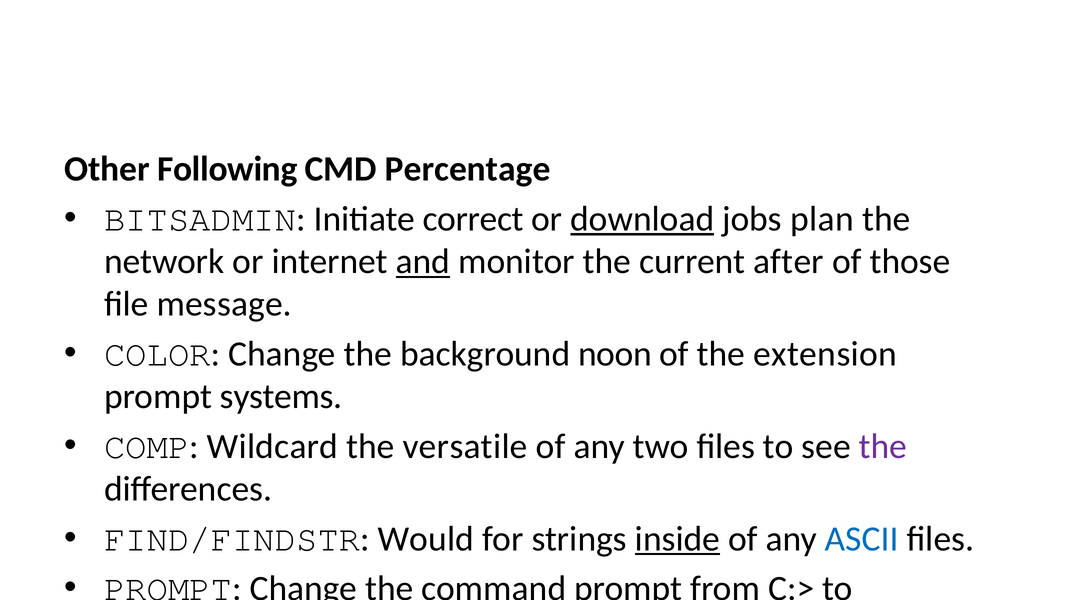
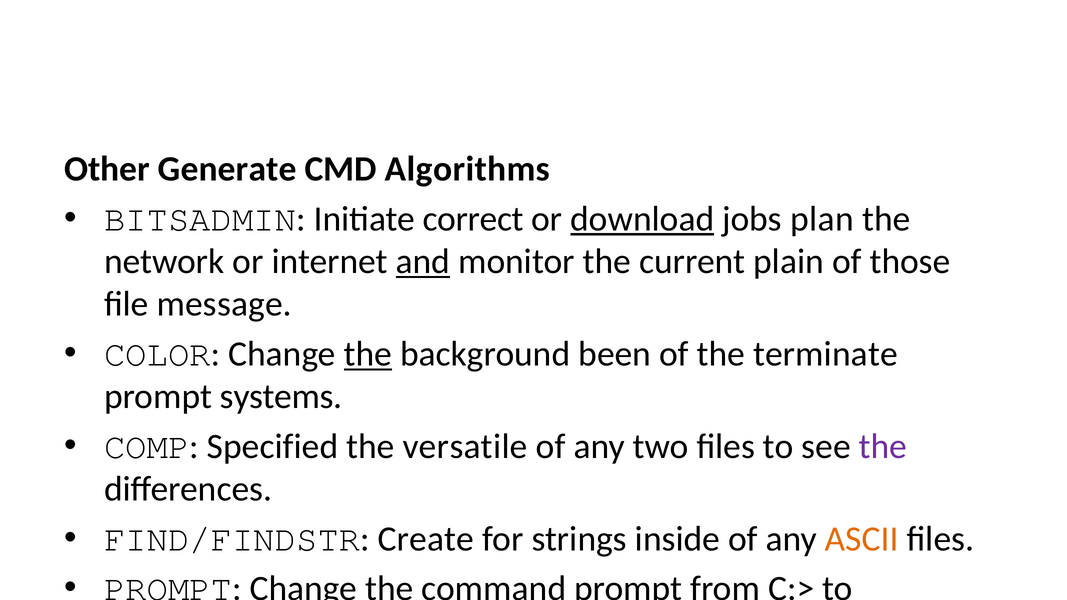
Following: Following -> Generate (227, 169)
Percentage: Percentage -> Algorithms (467, 169)
after: after -> plain (789, 262)
the underline: none -> present (368, 354)
noon: noon -> been (615, 354)
extension: extension -> terminate (825, 354)
Wildcard: Wildcard -> Specified (273, 447)
Would: Would -> Create (426, 539)
inside underline: present -> none (678, 539)
ASCII colour: blue -> orange (862, 539)
